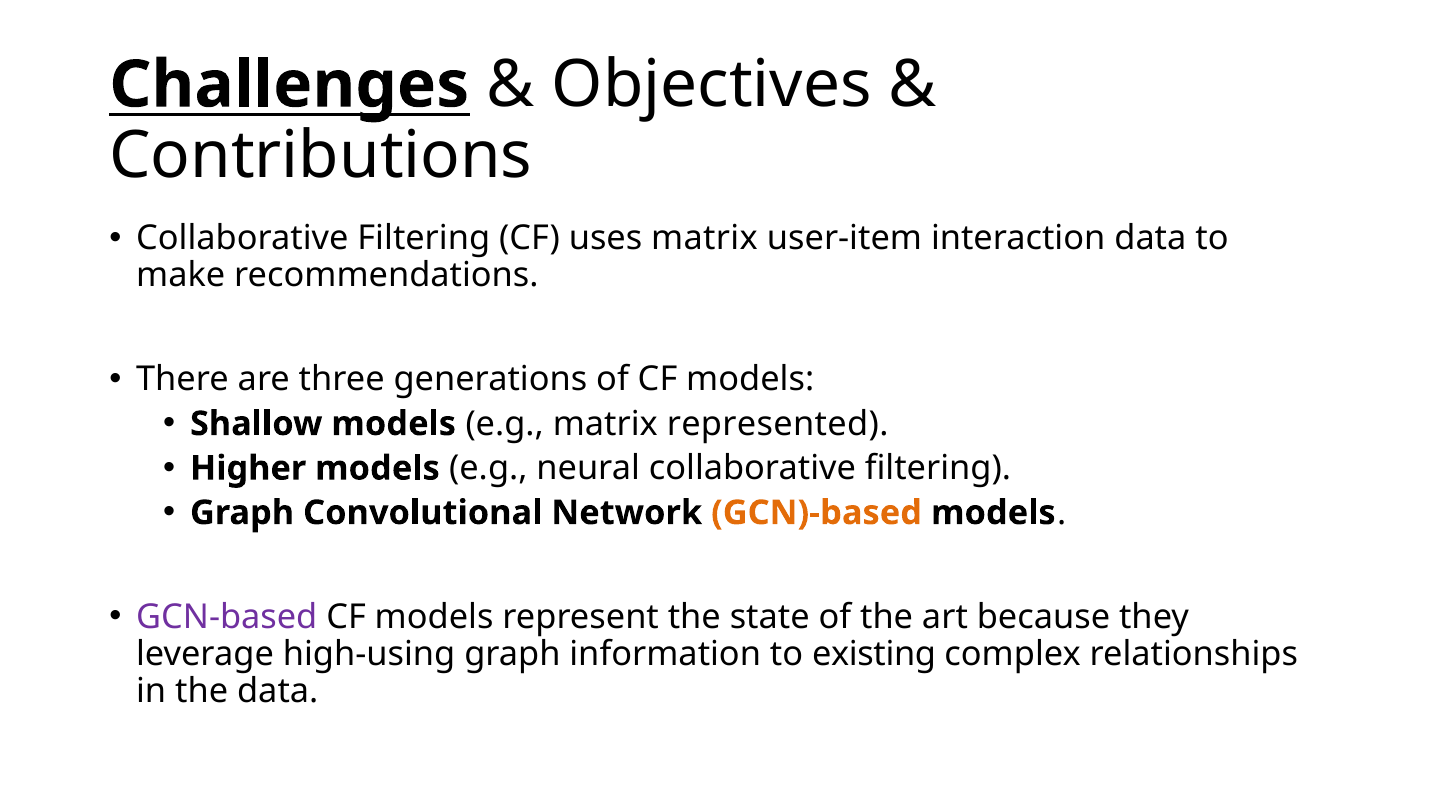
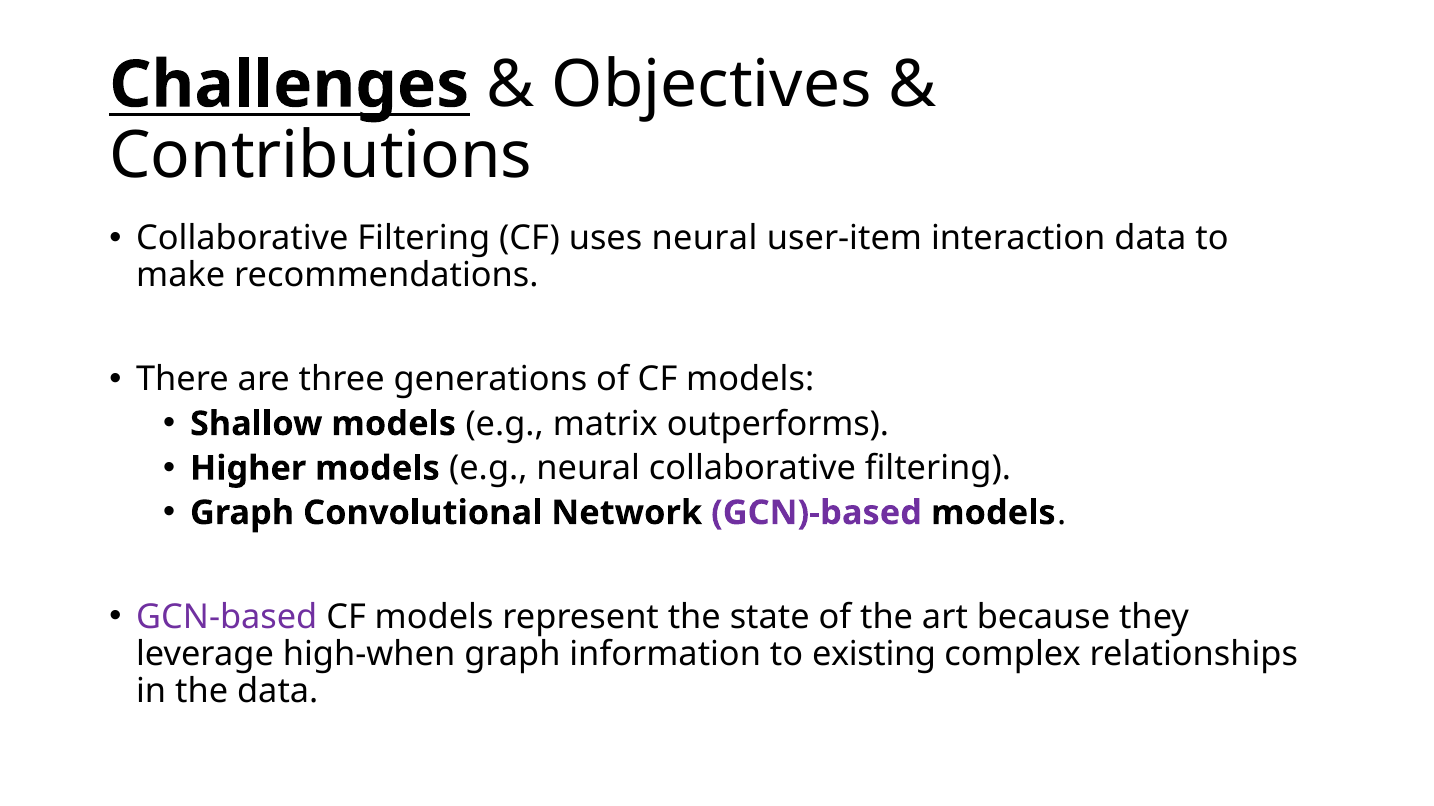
uses matrix: matrix -> neural (704, 238)
represented: represented -> outperforms (778, 424)
GCN)-based colour: orange -> purple (817, 513)
high-using: high-using -> high-when (369, 654)
